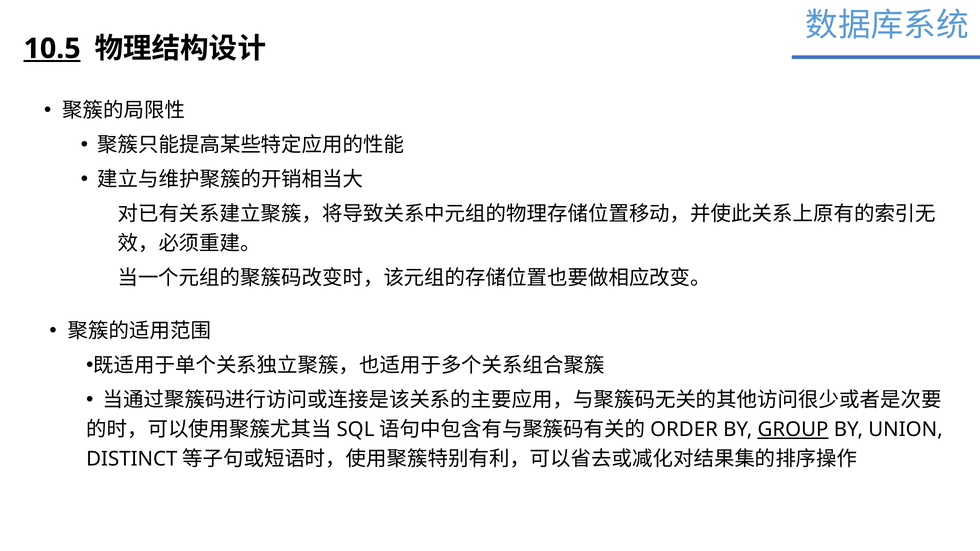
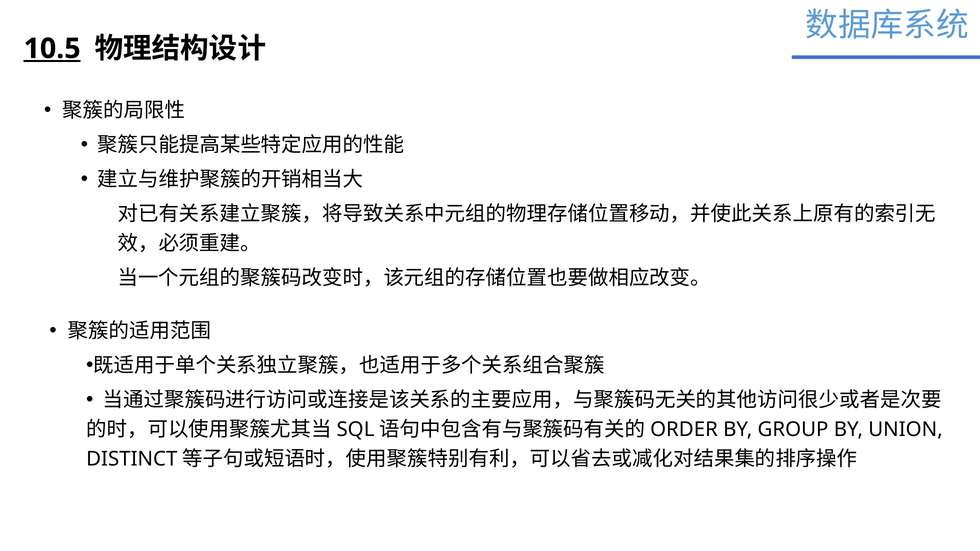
GROUP underline: present -> none (793, 430)
